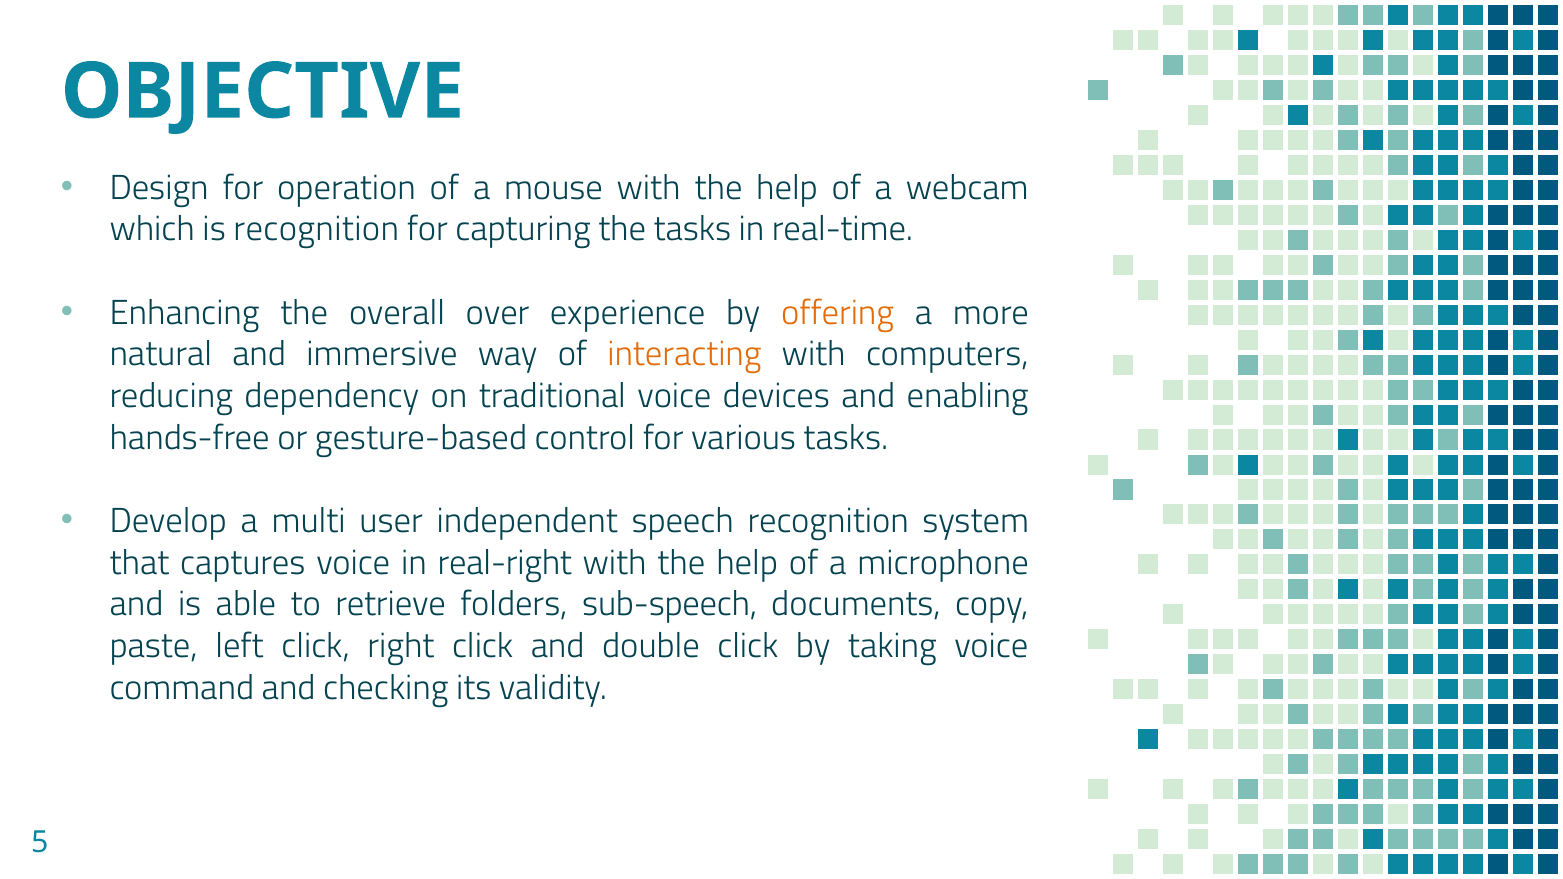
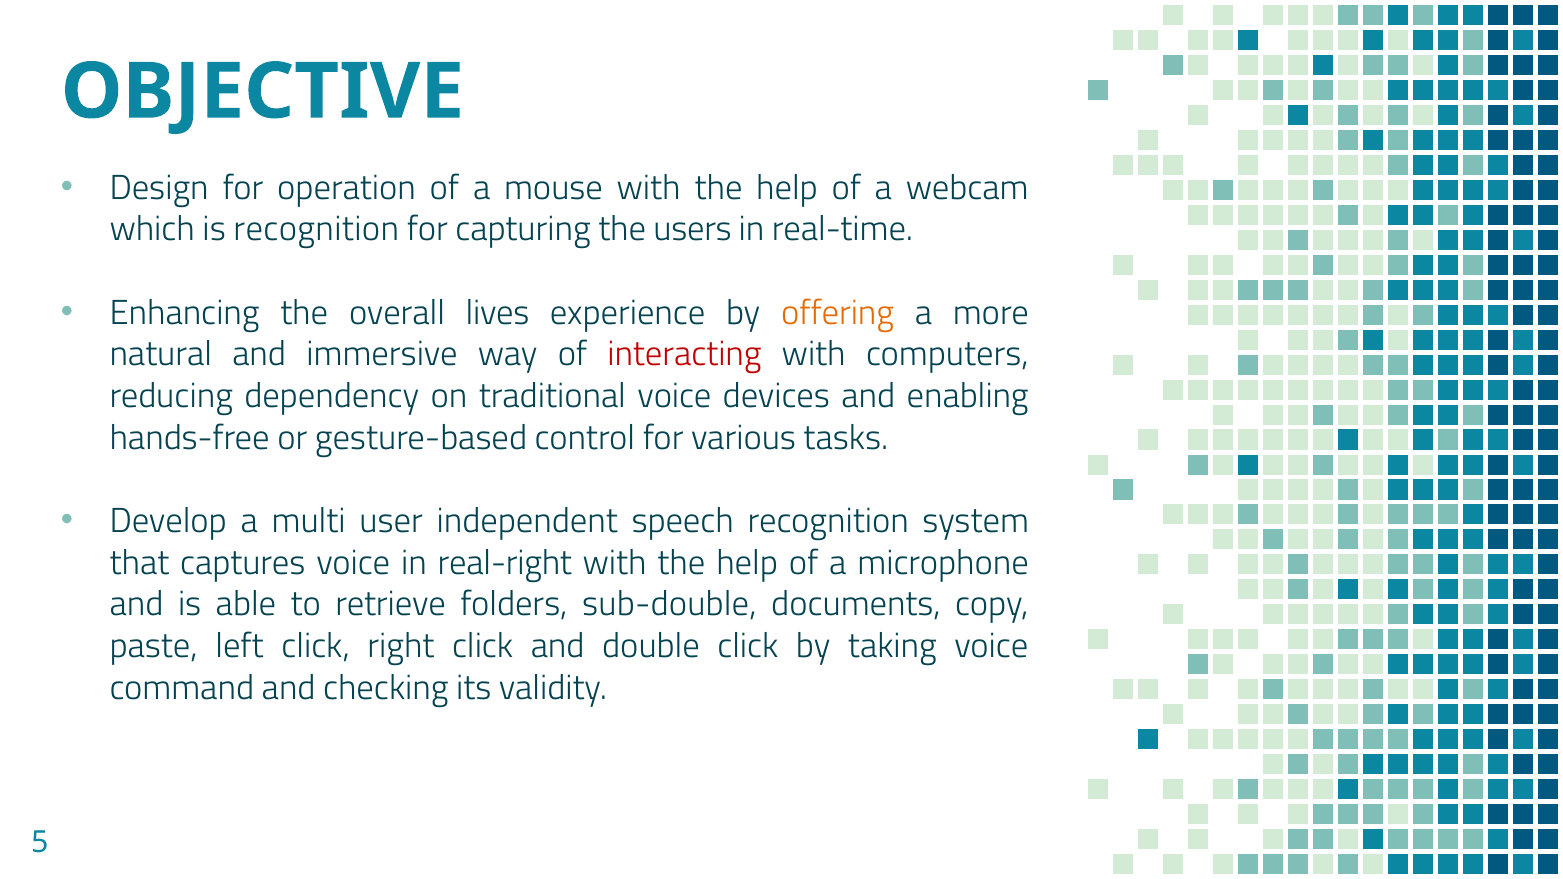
the tasks: tasks -> users (693, 230)
over: over -> lives (498, 313)
interacting colour: orange -> red (684, 354)
sub-speech: sub-speech -> sub-double (669, 604)
